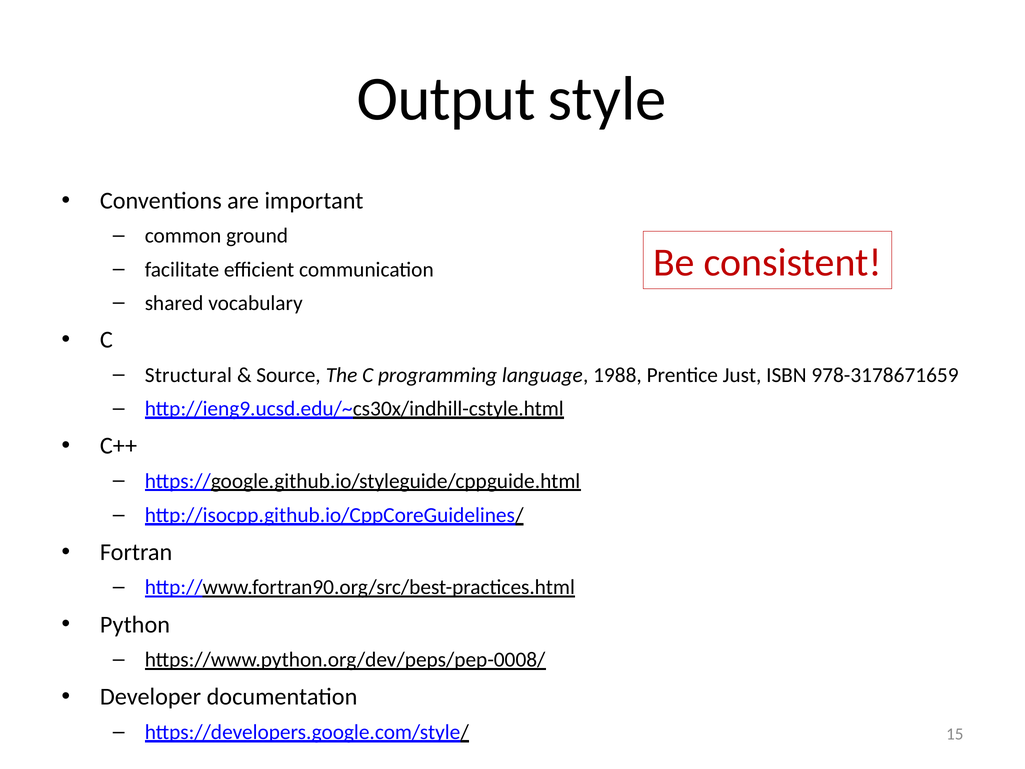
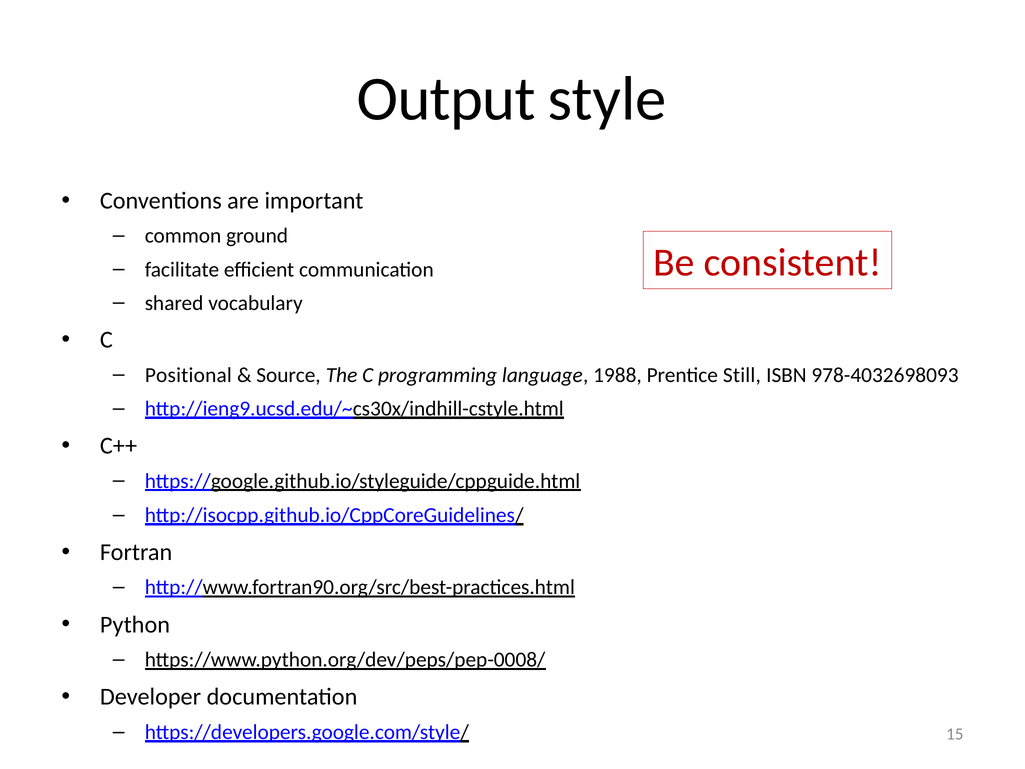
Structural: Structural -> Positional (188, 375)
Just: Just -> Still (742, 375)
978-3178671659: 978-3178671659 -> 978-4032698093 (885, 375)
